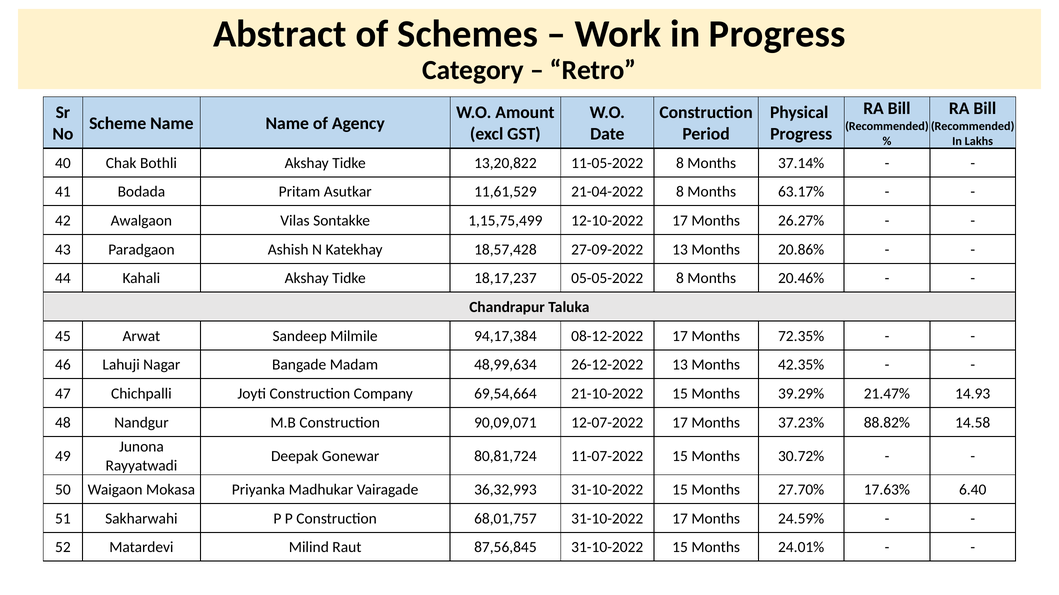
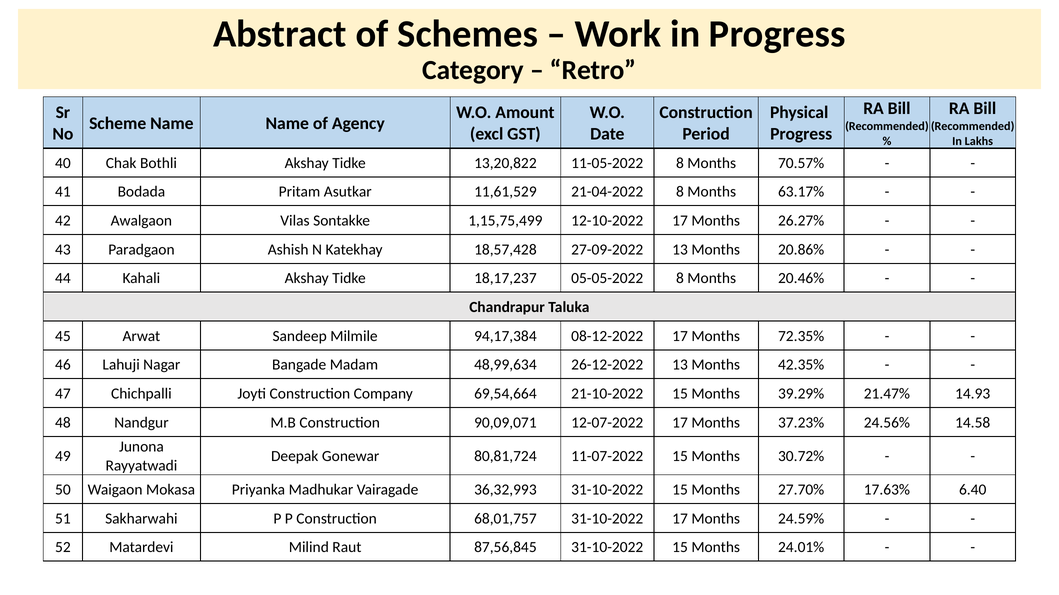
37.14%: 37.14% -> 70.57% (801, 163)
88.82%: 88.82% -> 24.56% (887, 423)
